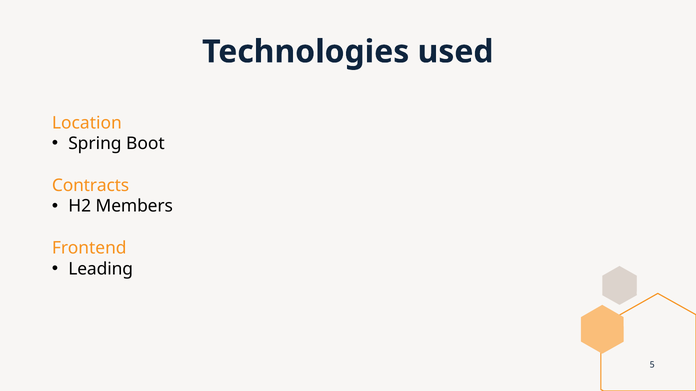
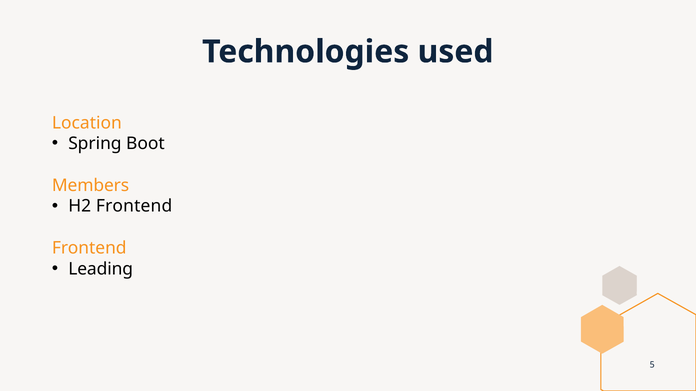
Contracts: Contracts -> Members (91, 186)
H2 Members: Members -> Frontend (134, 207)
